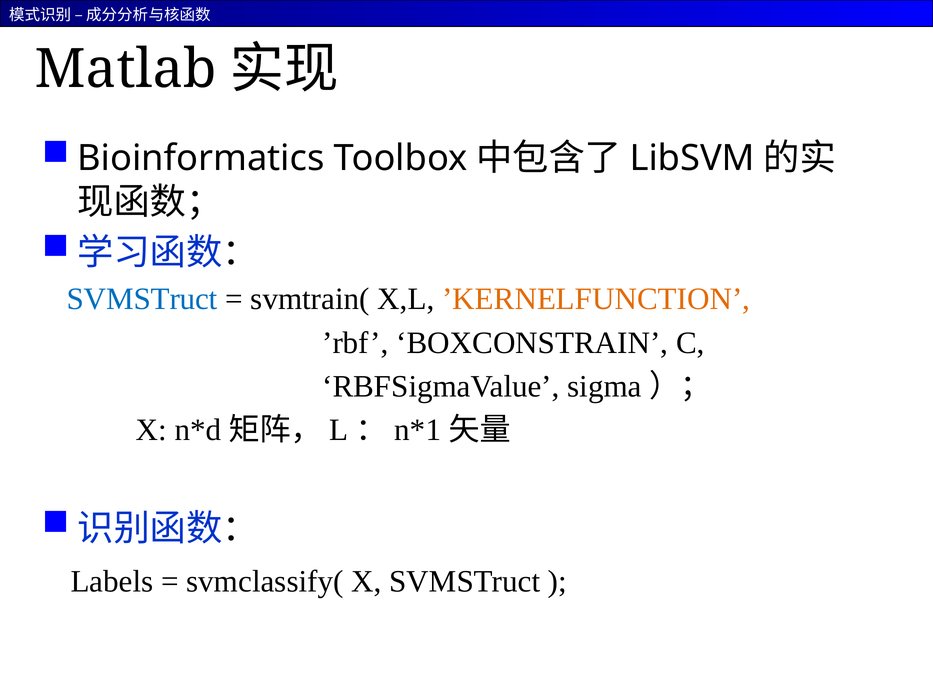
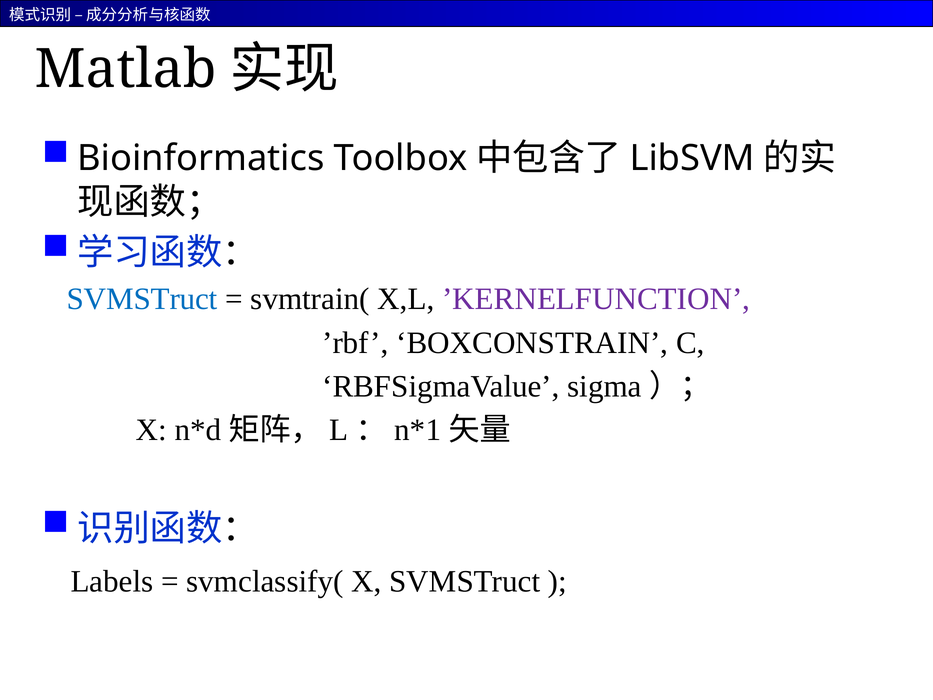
’KERNELFUNCTION colour: orange -> purple (596, 299)
